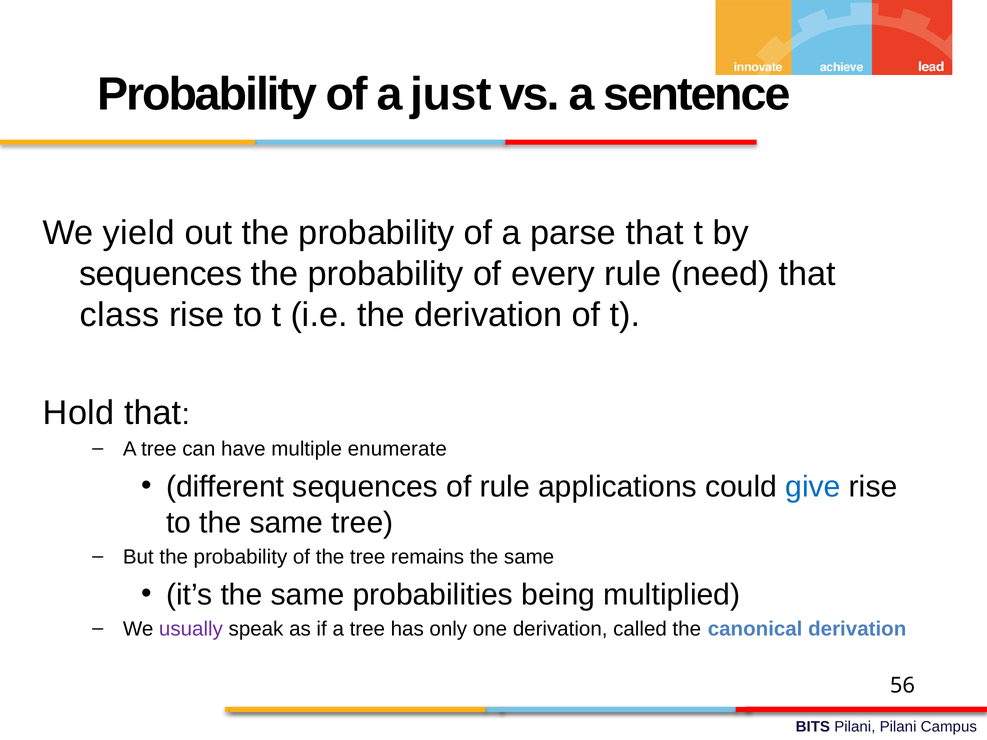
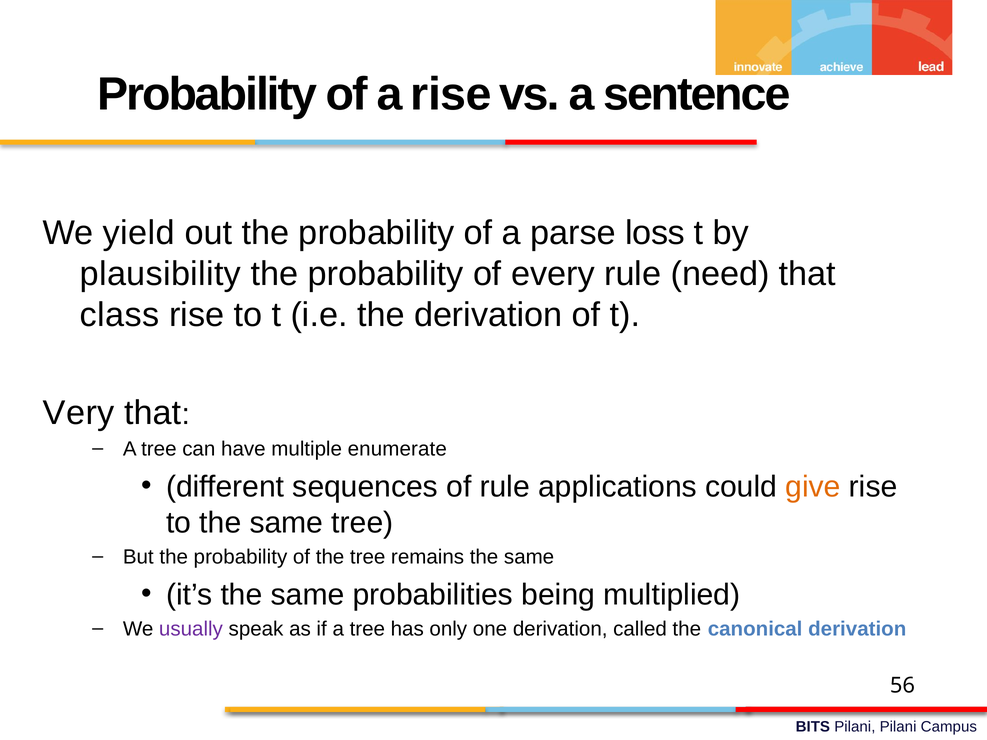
a just: just -> rise (451, 95)
parse that: that -> loss (655, 233)
sequences: sequences -> plausibility (160, 274)
Hold: Hold -> Very (79, 413)
give colour: blue -> orange (813, 487)
